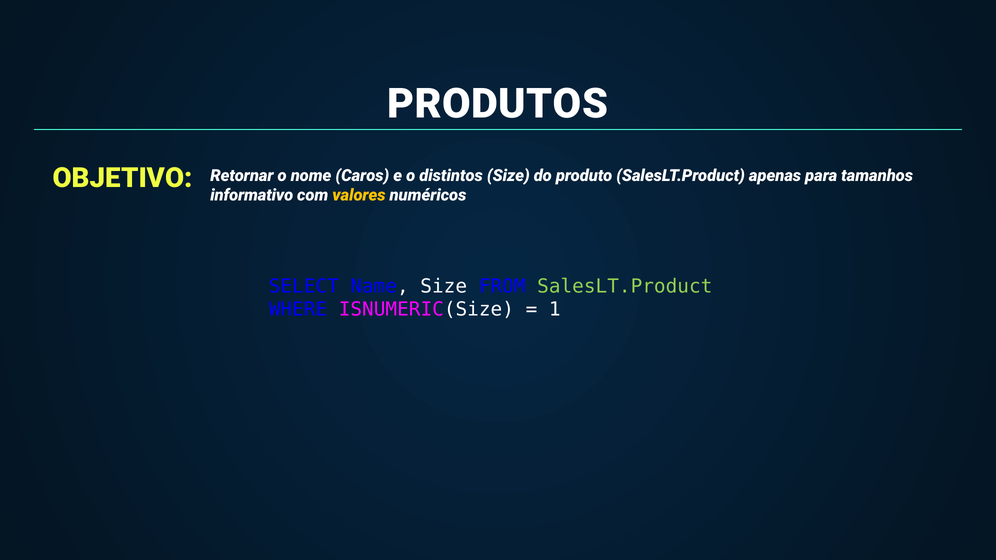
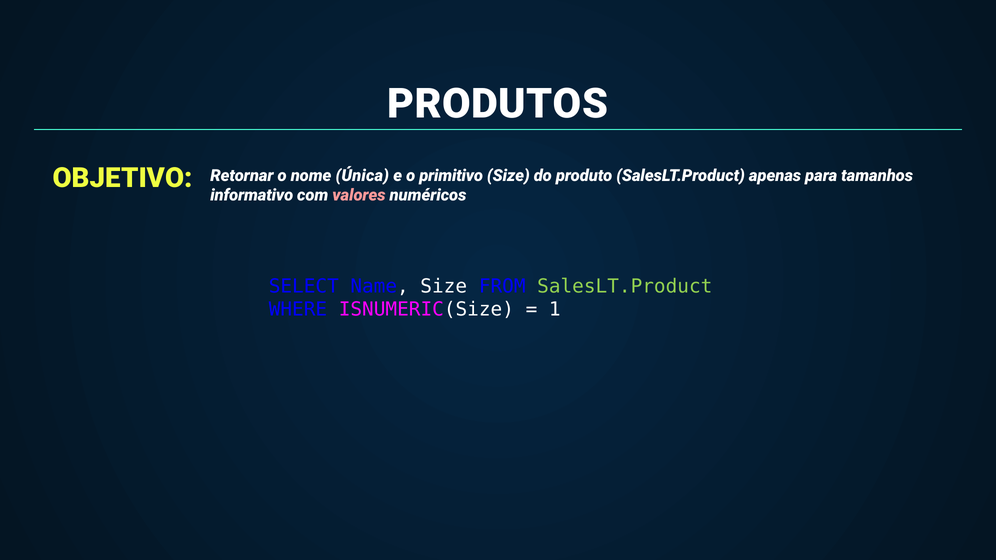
Caros: Caros -> Única (362, 176)
distintos: distintos -> primitivo (451, 176)
valores colour: yellow -> pink (359, 196)
